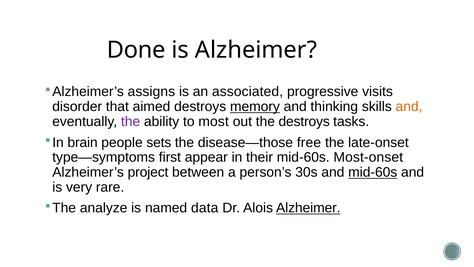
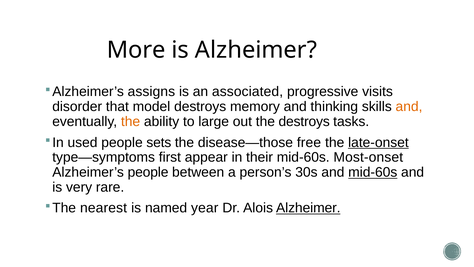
Done: Done -> More (136, 50)
aimed: aimed -> model (151, 107)
memory underline: present -> none (255, 107)
the colour: purple -> orange (131, 121)
most: most -> large (214, 121)
brain: brain -> used (83, 142)
late-onset underline: none -> present (378, 142)
Alzheimer’s project: project -> people (148, 172)
analyze: analyze -> nearest (104, 208)
data: data -> year (205, 208)
